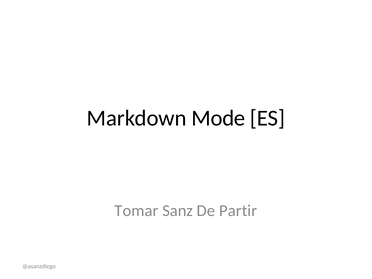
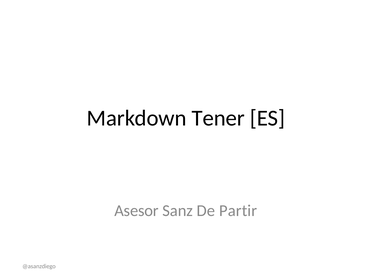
Mode: Mode -> Tener (218, 118)
Tomar: Tomar -> Asesor (137, 211)
